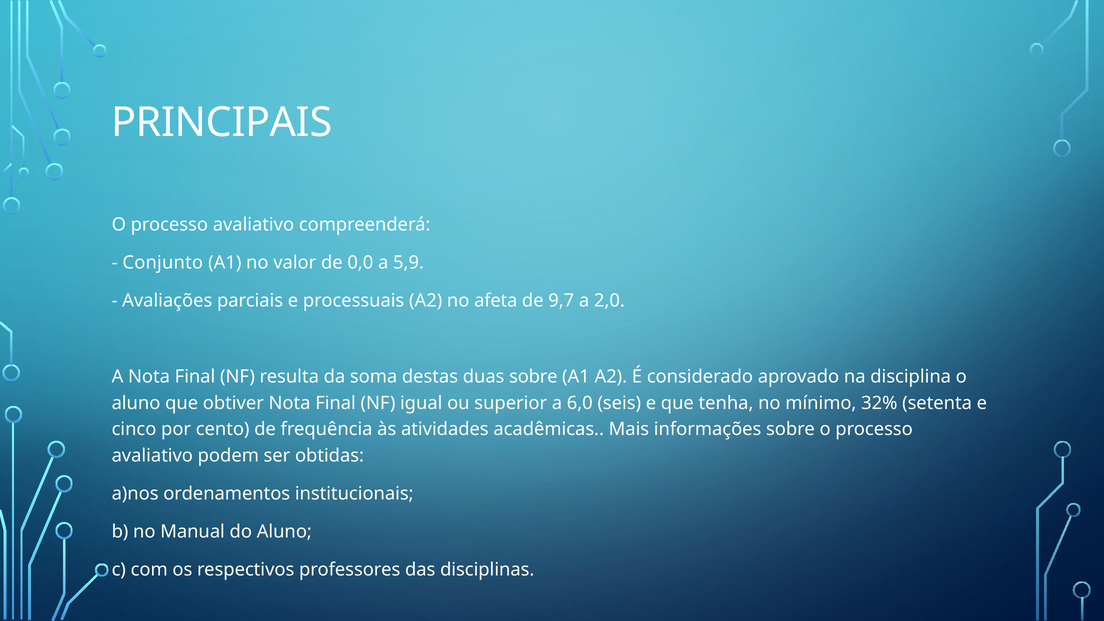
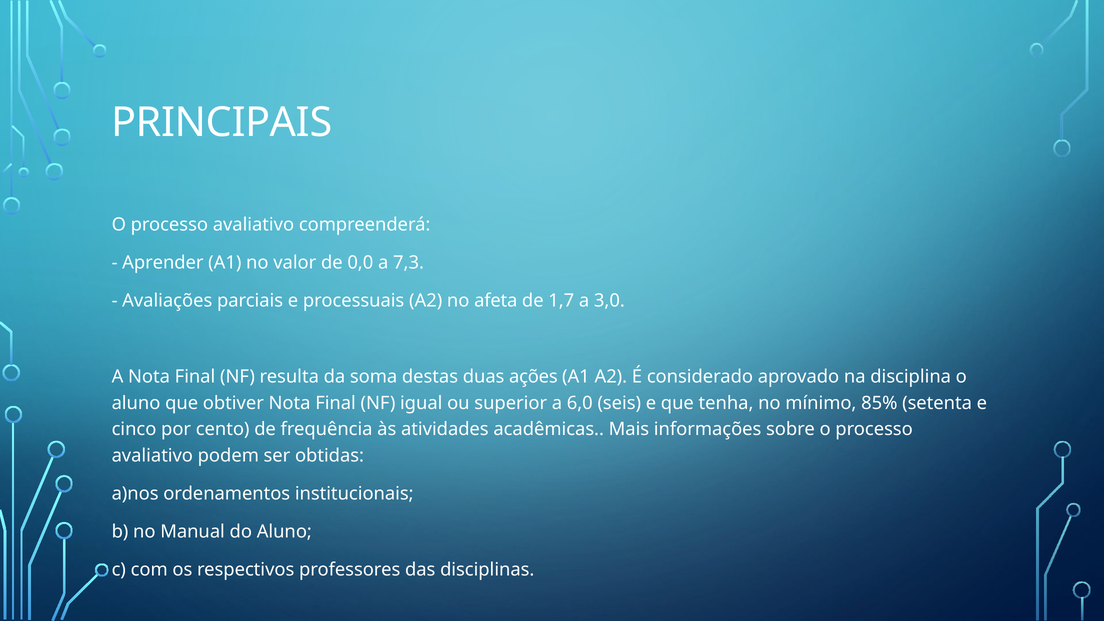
Conjunto: Conjunto -> Aprender (163, 263)
5,9: 5,9 -> 7,3 (409, 263)
9,7: 9,7 -> 1,7 (561, 301)
2,0: 2,0 -> 3,0 (609, 301)
duas sobre: sobre -> ações (533, 376)
32%: 32% -> 85% (879, 403)
